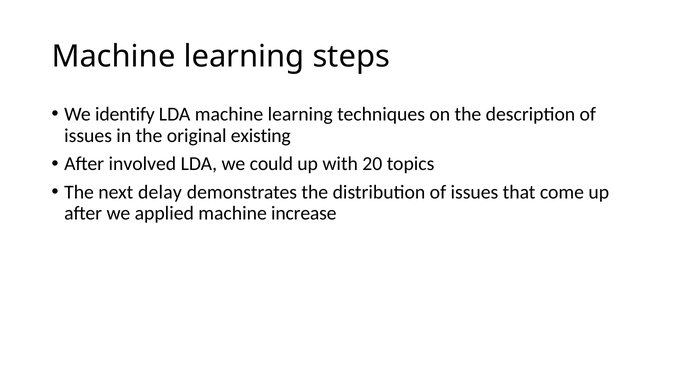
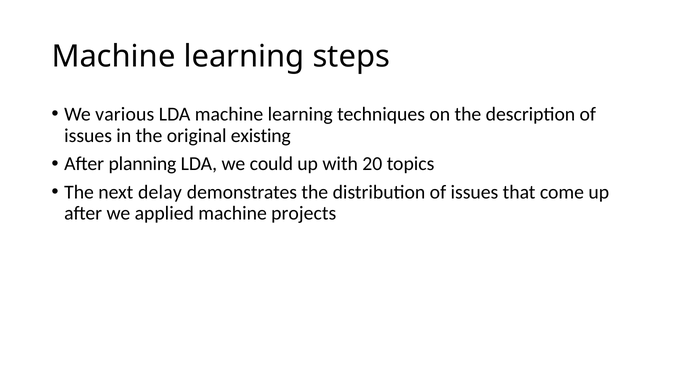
identify: identify -> various (125, 114)
involved: involved -> planning (142, 164)
increase: increase -> projects (304, 214)
